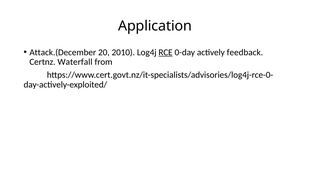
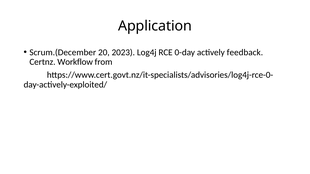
Attack.(December: Attack.(December -> Scrum.(December (63, 52)
2010: 2010 -> 2023 (123, 52)
RCE underline: present -> none (166, 52)
Waterfall: Waterfall -> Workflow (75, 62)
